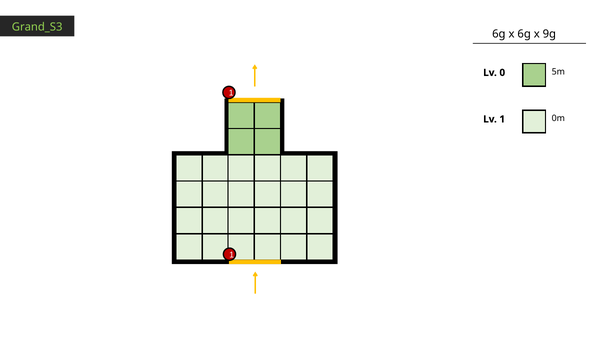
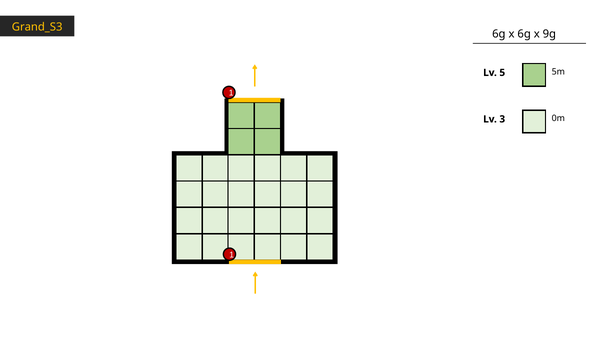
Grand_S3 colour: light green -> yellow (37, 27)
0: 0 -> 5 (502, 73)
Lv 1: 1 -> 3 (502, 119)
